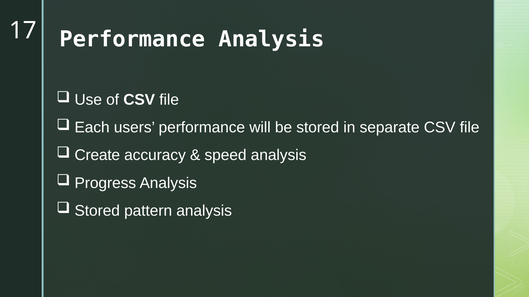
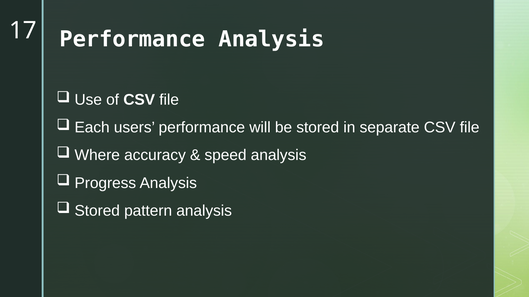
Create: Create -> Where (97, 156)
